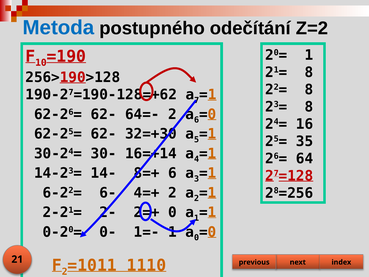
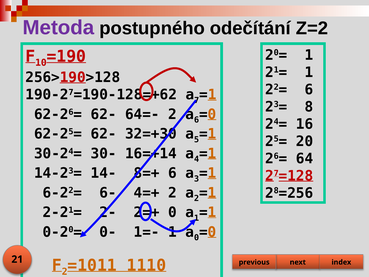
Metoda colour: blue -> purple (58, 28)
21= 8: 8 -> 1 (309, 72)
22= 8: 8 -> 6 (309, 89)
35: 35 -> 20 (305, 141)
